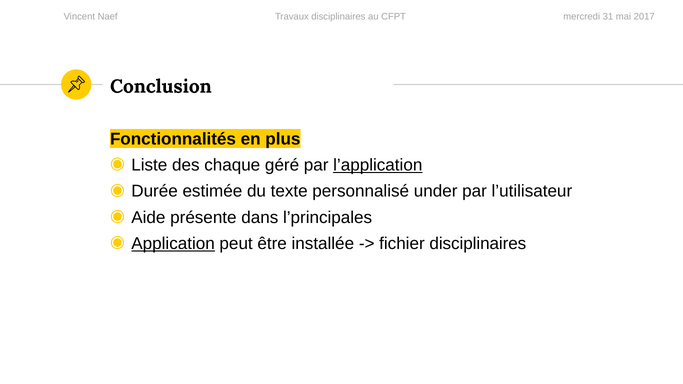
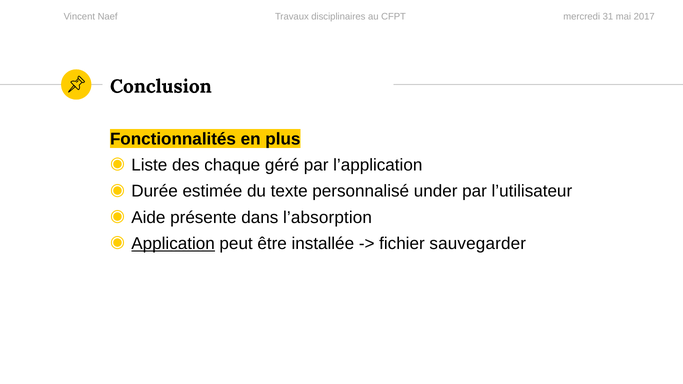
l’application underline: present -> none (378, 165)
l’principales: l’principales -> l’absorption (328, 218)
fichier disciplinaires: disciplinaires -> sauvegarder (478, 244)
